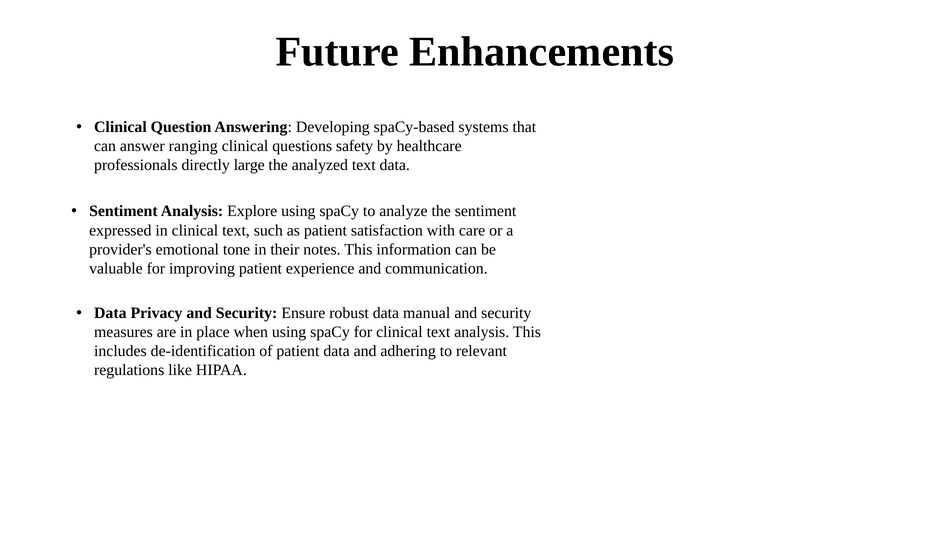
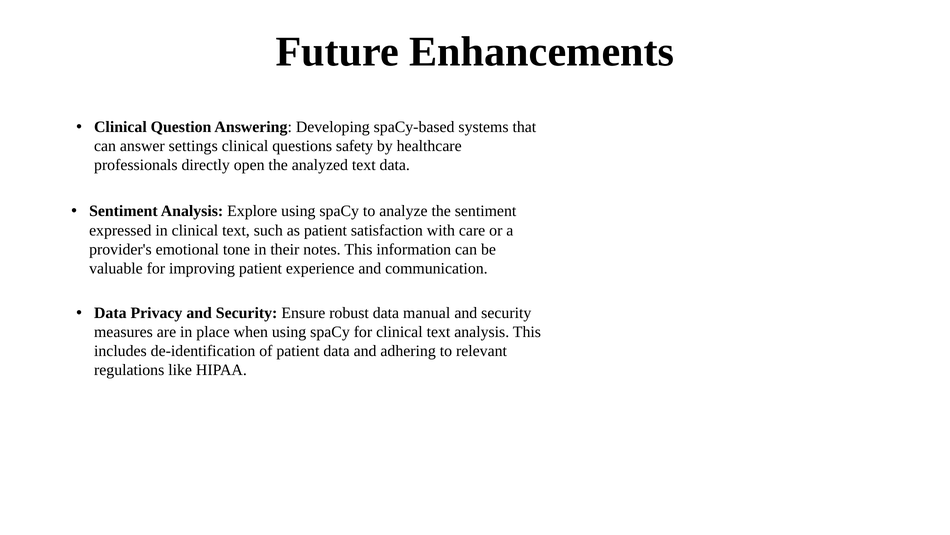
ranging: ranging -> settings (193, 146)
large: large -> open (249, 165)
